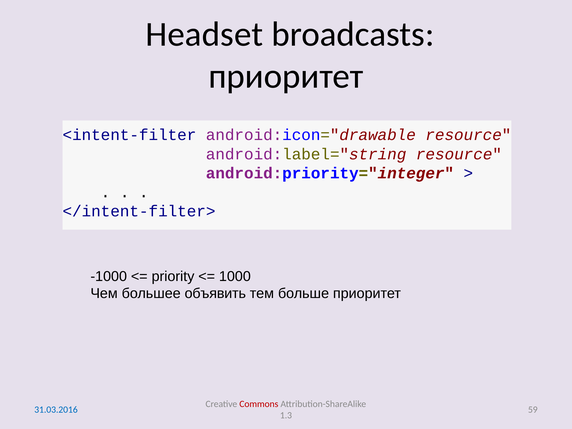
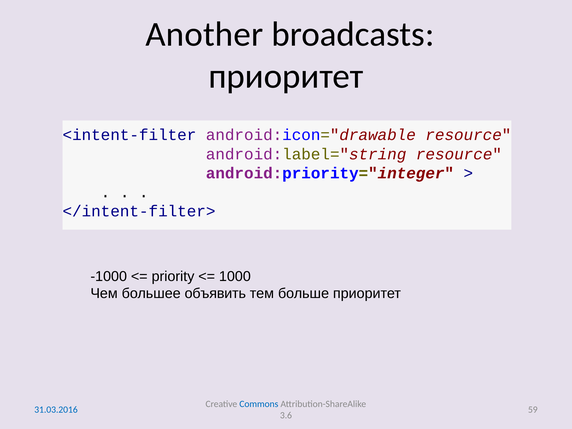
Headset: Headset -> Another (204, 34)
Commons colour: red -> blue (259, 404)
1.3: 1.3 -> 3.6 (286, 415)
